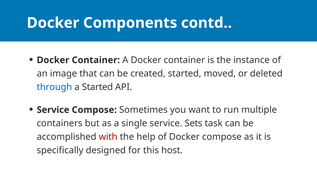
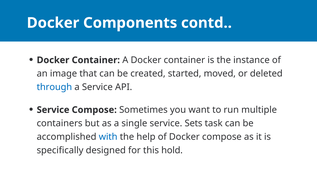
a Started: Started -> Service (97, 87)
with colour: red -> blue (108, 137)
host: host -> hold (172, 151)
